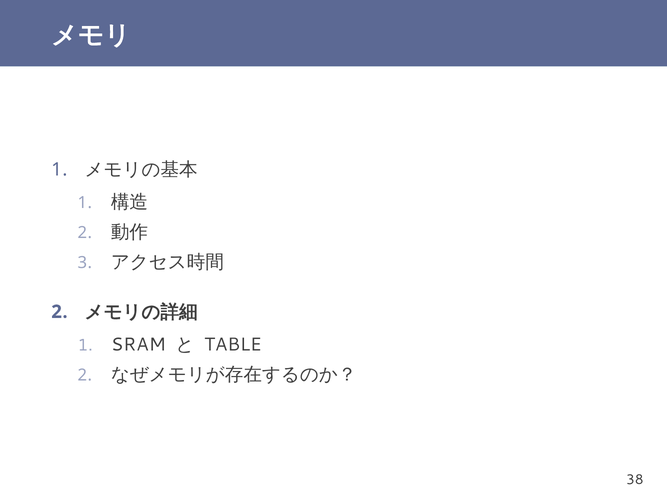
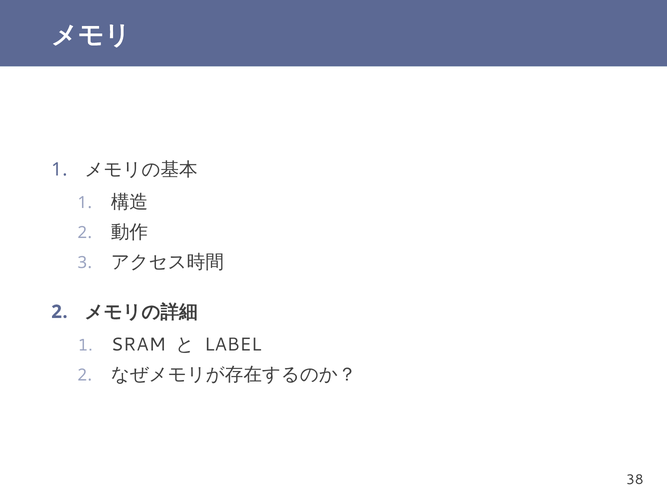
TABLE: TABLE -> LABEL (233, 345)
